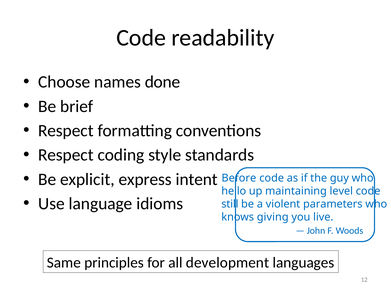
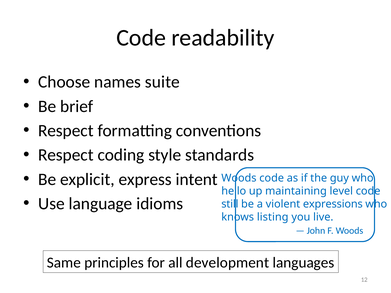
done: done -> suite (162, 82)
Before: Before -> Woods (239, 178)
parameters: parameters -> expressions (333, 204)
giving: giving -> listing (273, 217)
